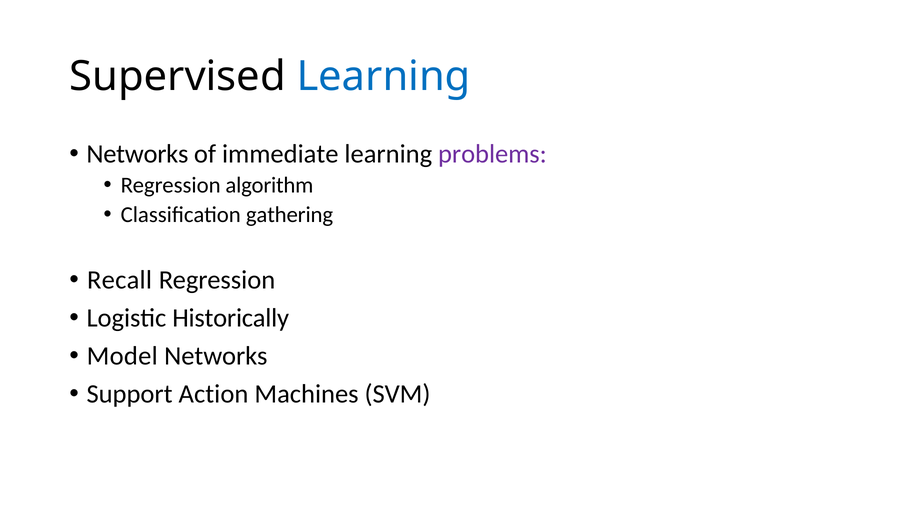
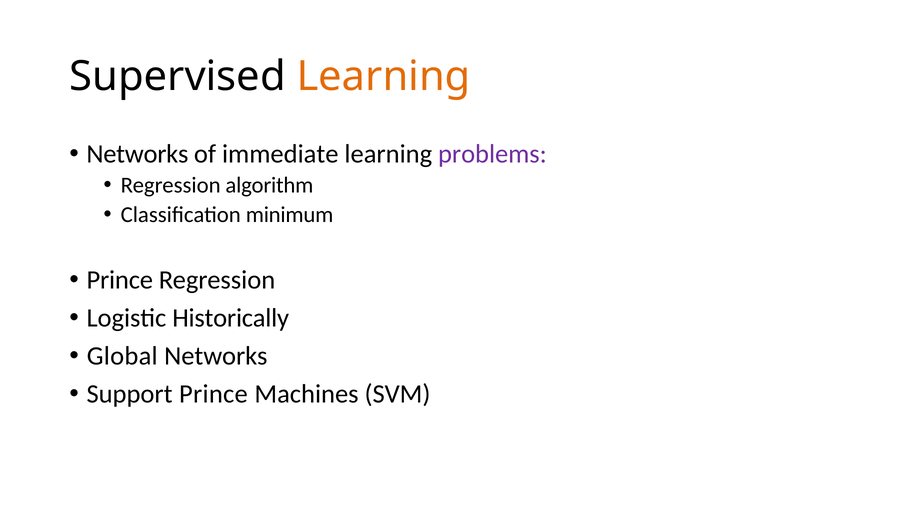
Learning colour: blue -> orange (384, 77)
gathering: gathering -> minimum (290, 215)
Recall: Recall -> Prince (120, 280)
Model: Model -> Global (122, 356)
Support Action: Action -> Prince (213, 395)
